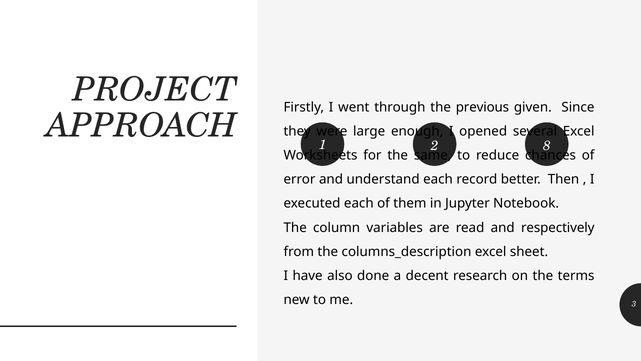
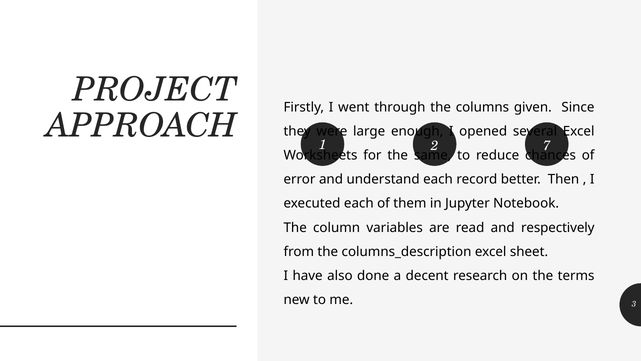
previous: previous -> columns (482, 107)
8: 8 -> 7 (547, 146)
